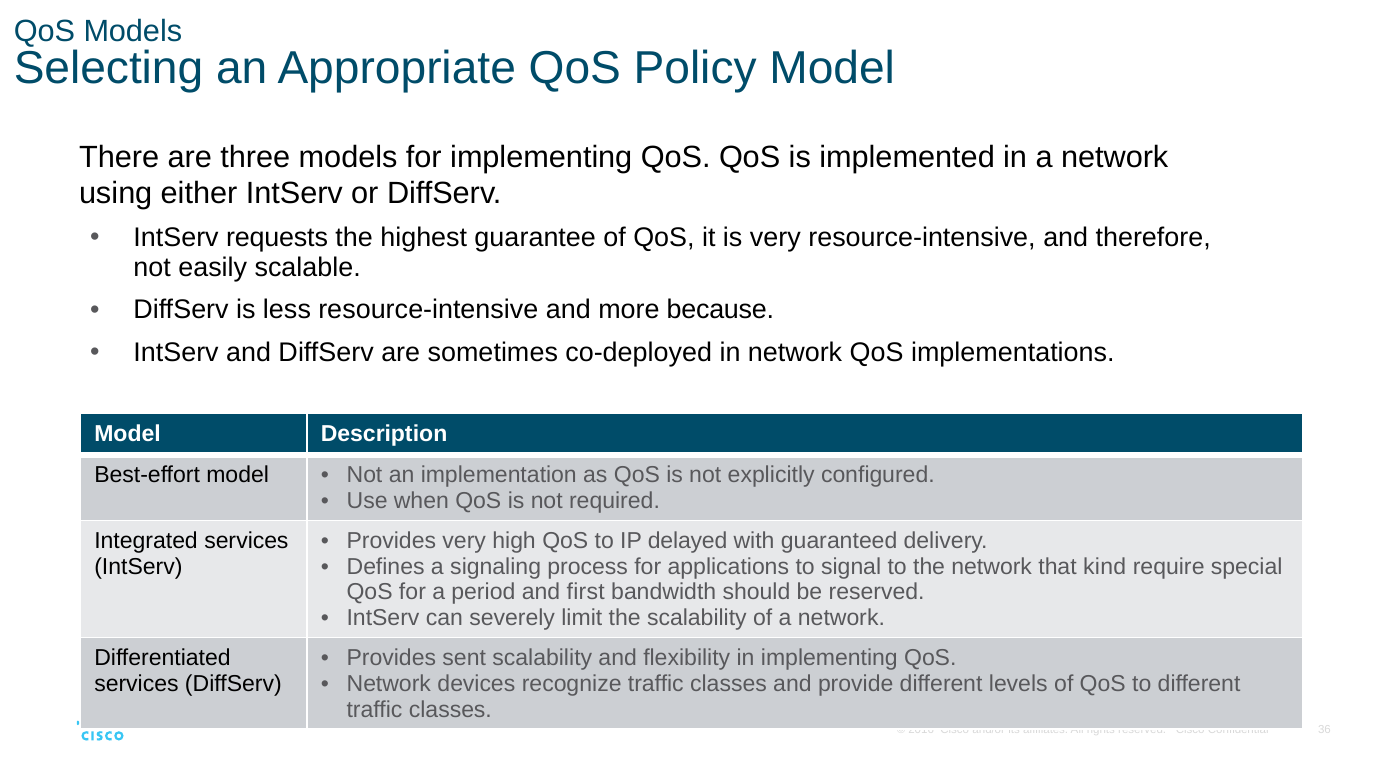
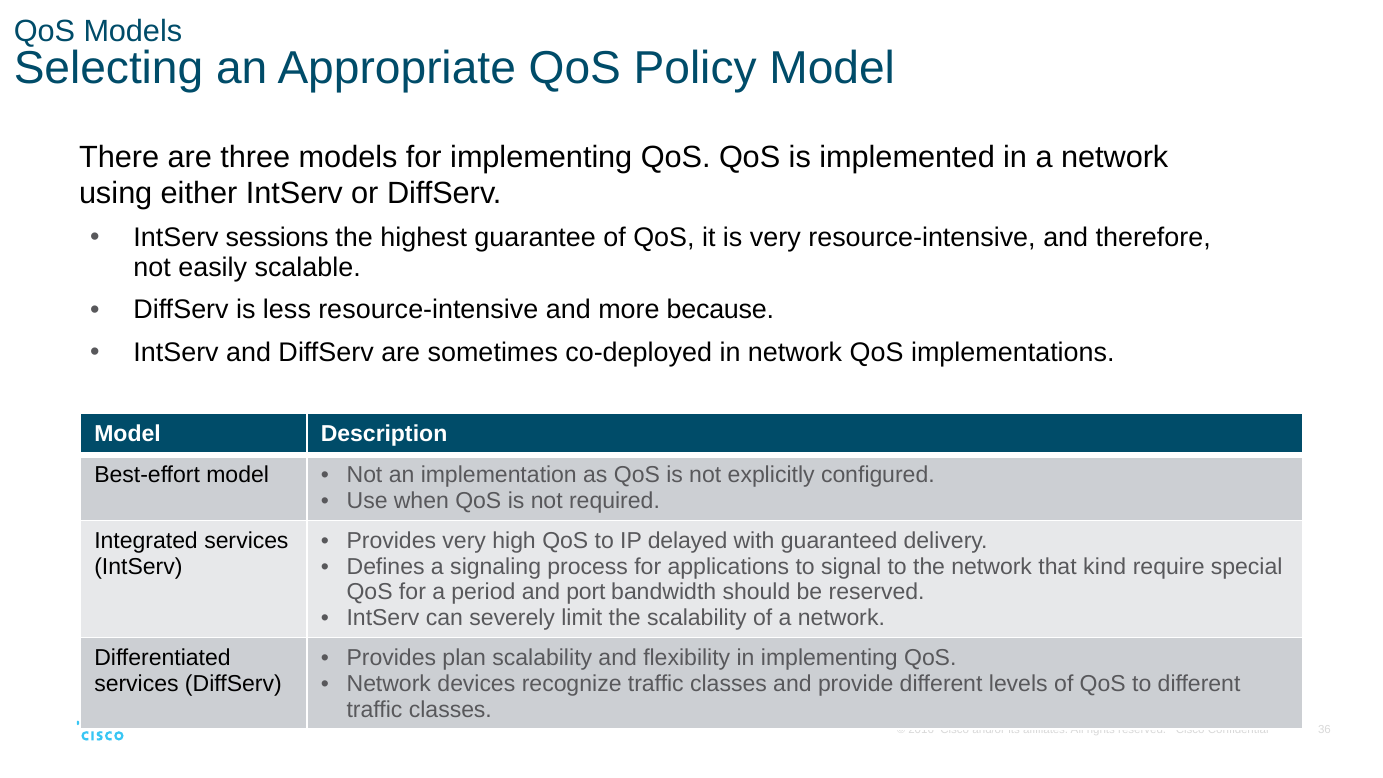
requests: requests -> sessions (277, 237)
first: first -> port (586, 592)
sent: sent -> plan (464, 658)
